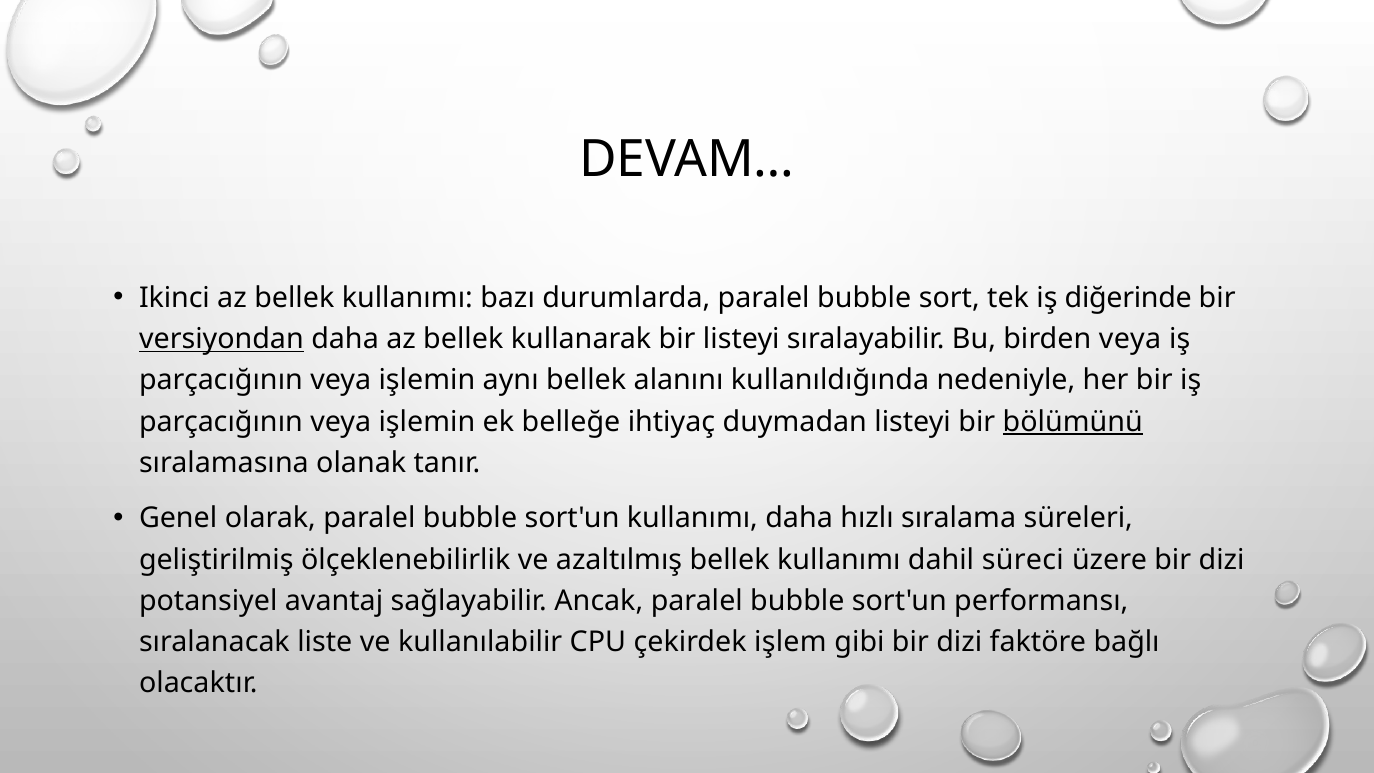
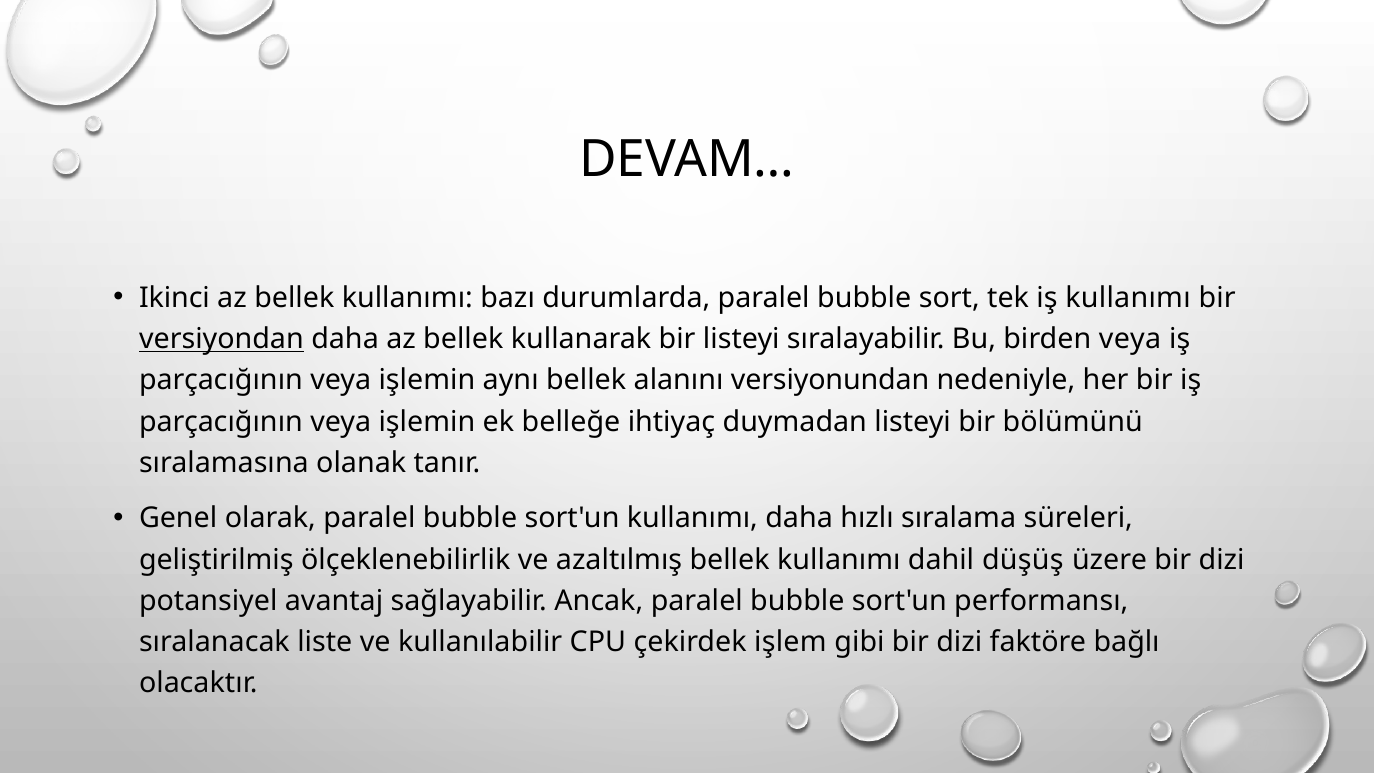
iş diğerinde: diğerinde -> kullanımı (1128, 298)
kullanıldığında: kullanıldığında -> versiyonundan (830, 380)
bölümünü underline: present -> none (1073, 422)
süreci: süreci -> düşüş (1023, 560)
